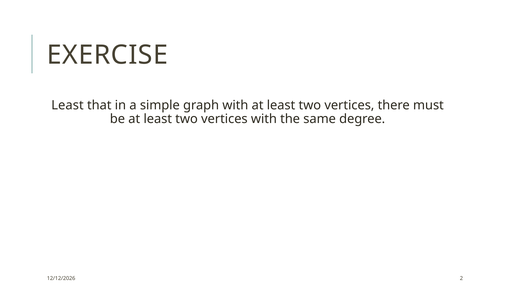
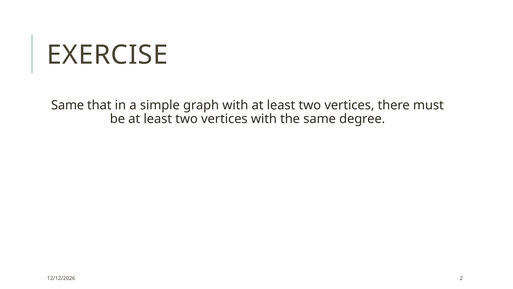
Least: Least -> Same (68, 105)
